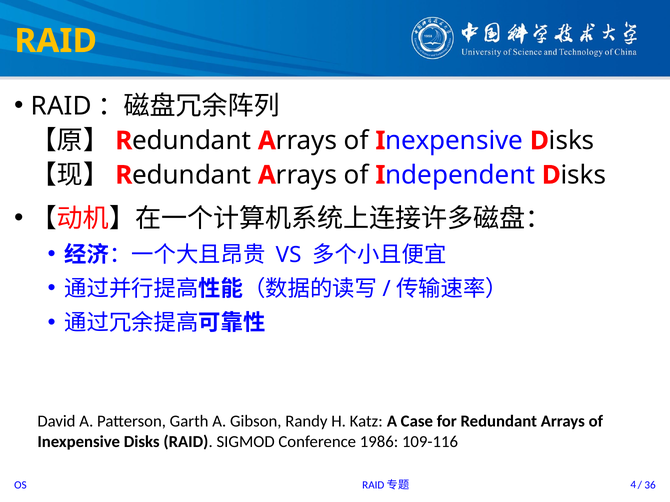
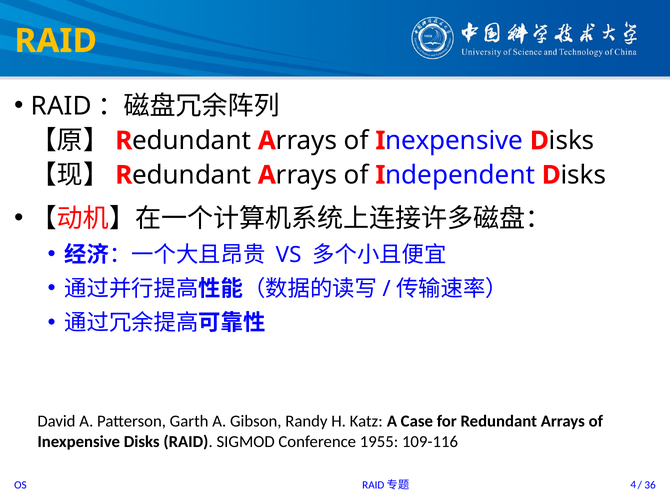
1986: 1986 -> 1955 (379, 442)
